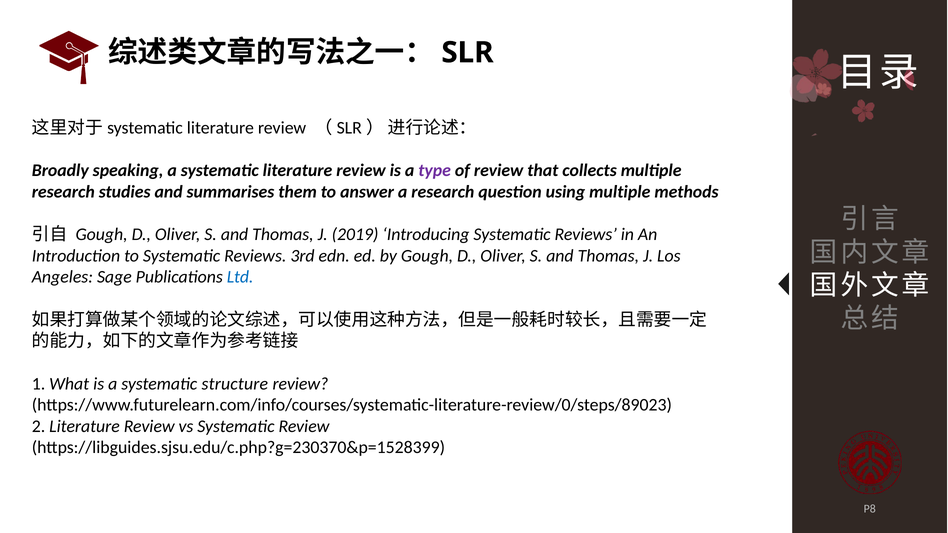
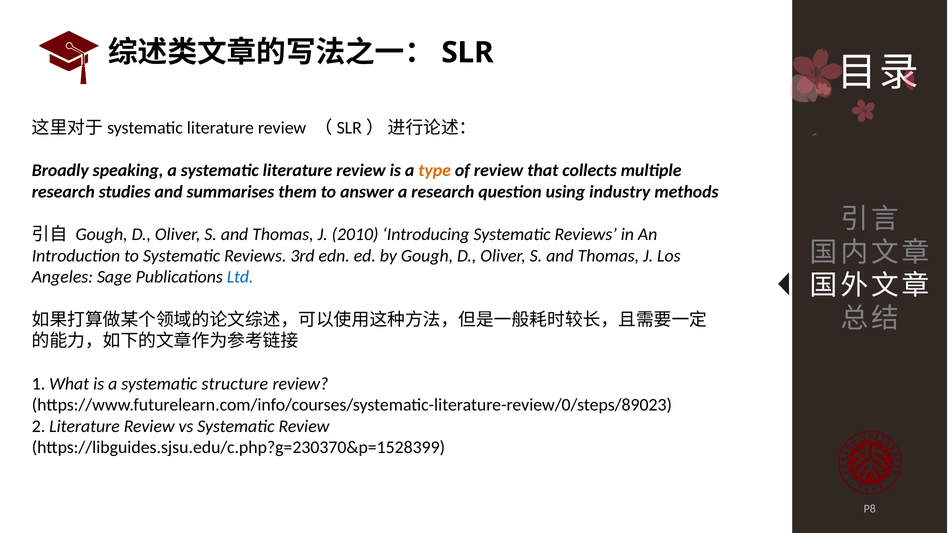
type colour: purple -> orange (435, 171)
using multiple: multiple -> industry (620, 192)
2019: 2019 -> 2010 (355, 235)
